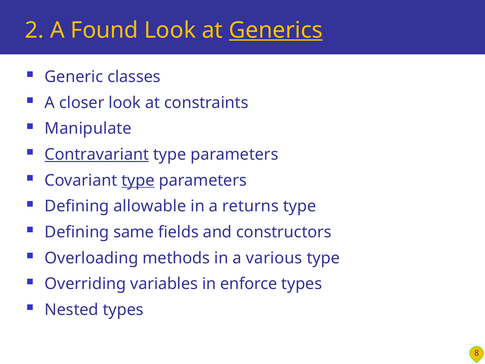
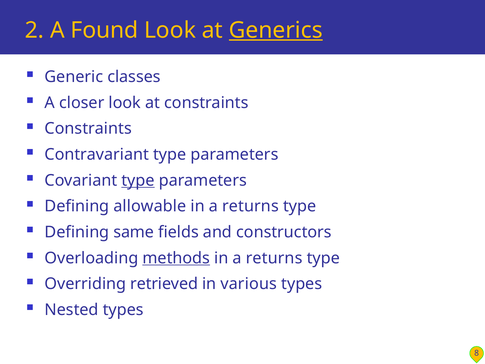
Manipulate: Manipulate -> Constraints (88, 128)
Contravariant underline: present -> none (97, 154)
methods underline: none -> present (176, 258)
various: various -> returns (274, 258)
variables: variables -> retrieved (164, 284)
enforce: enforce -> various (249, 284)
